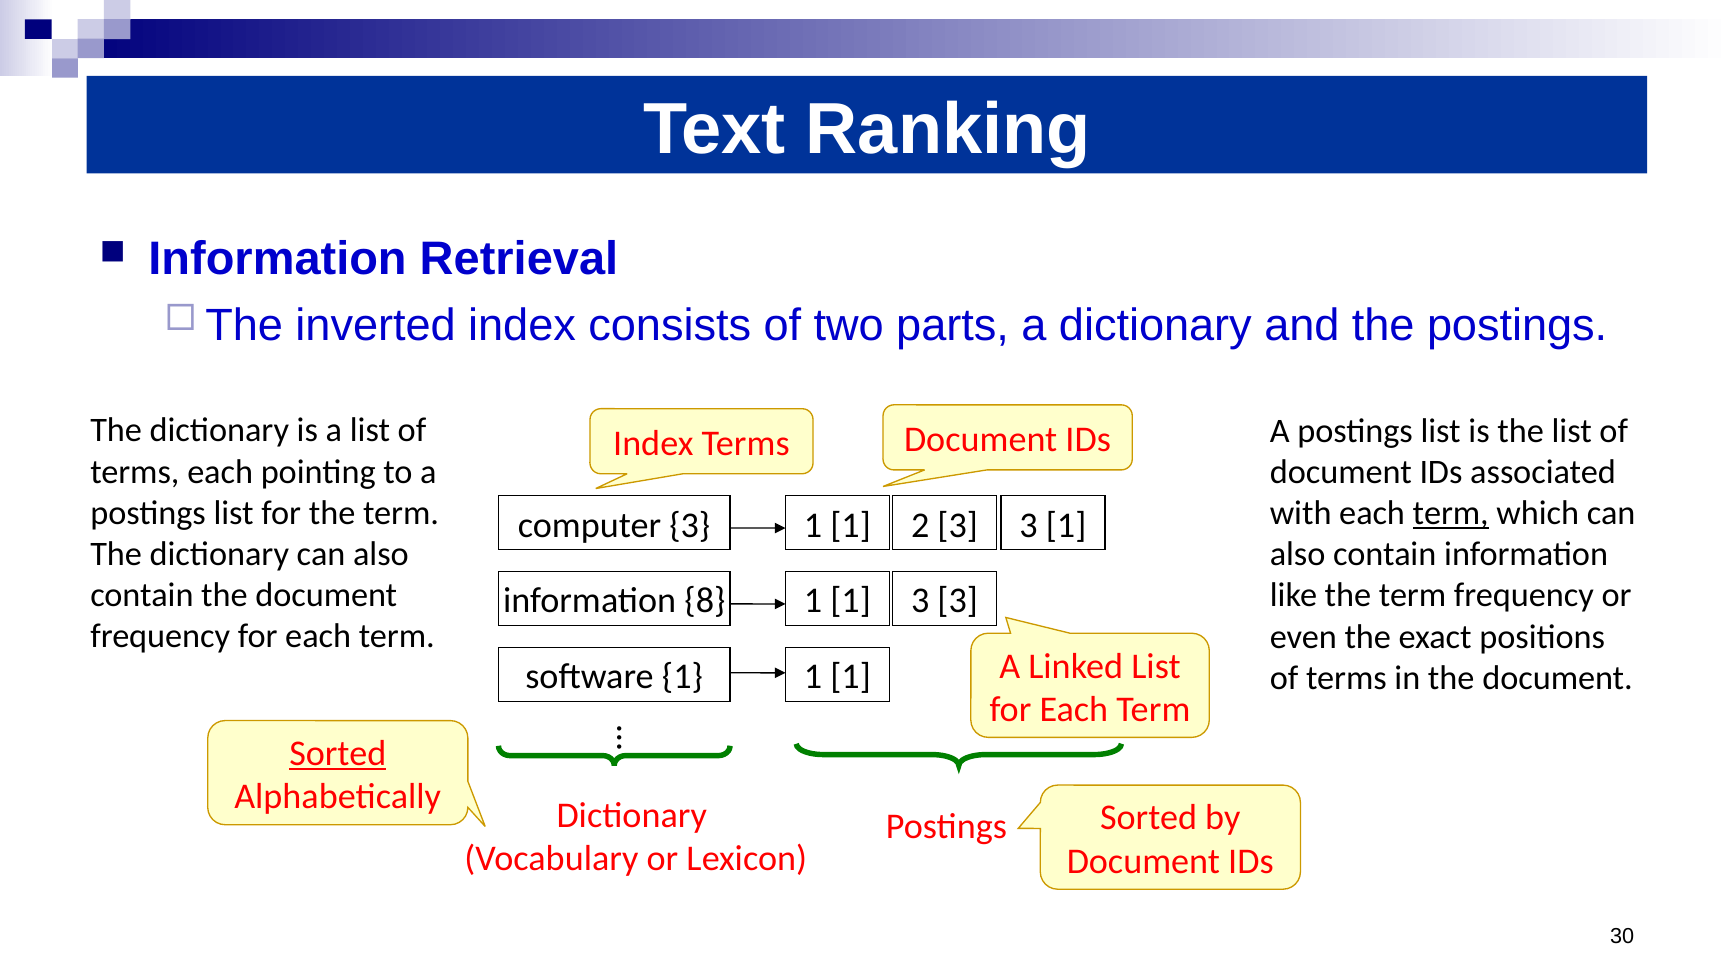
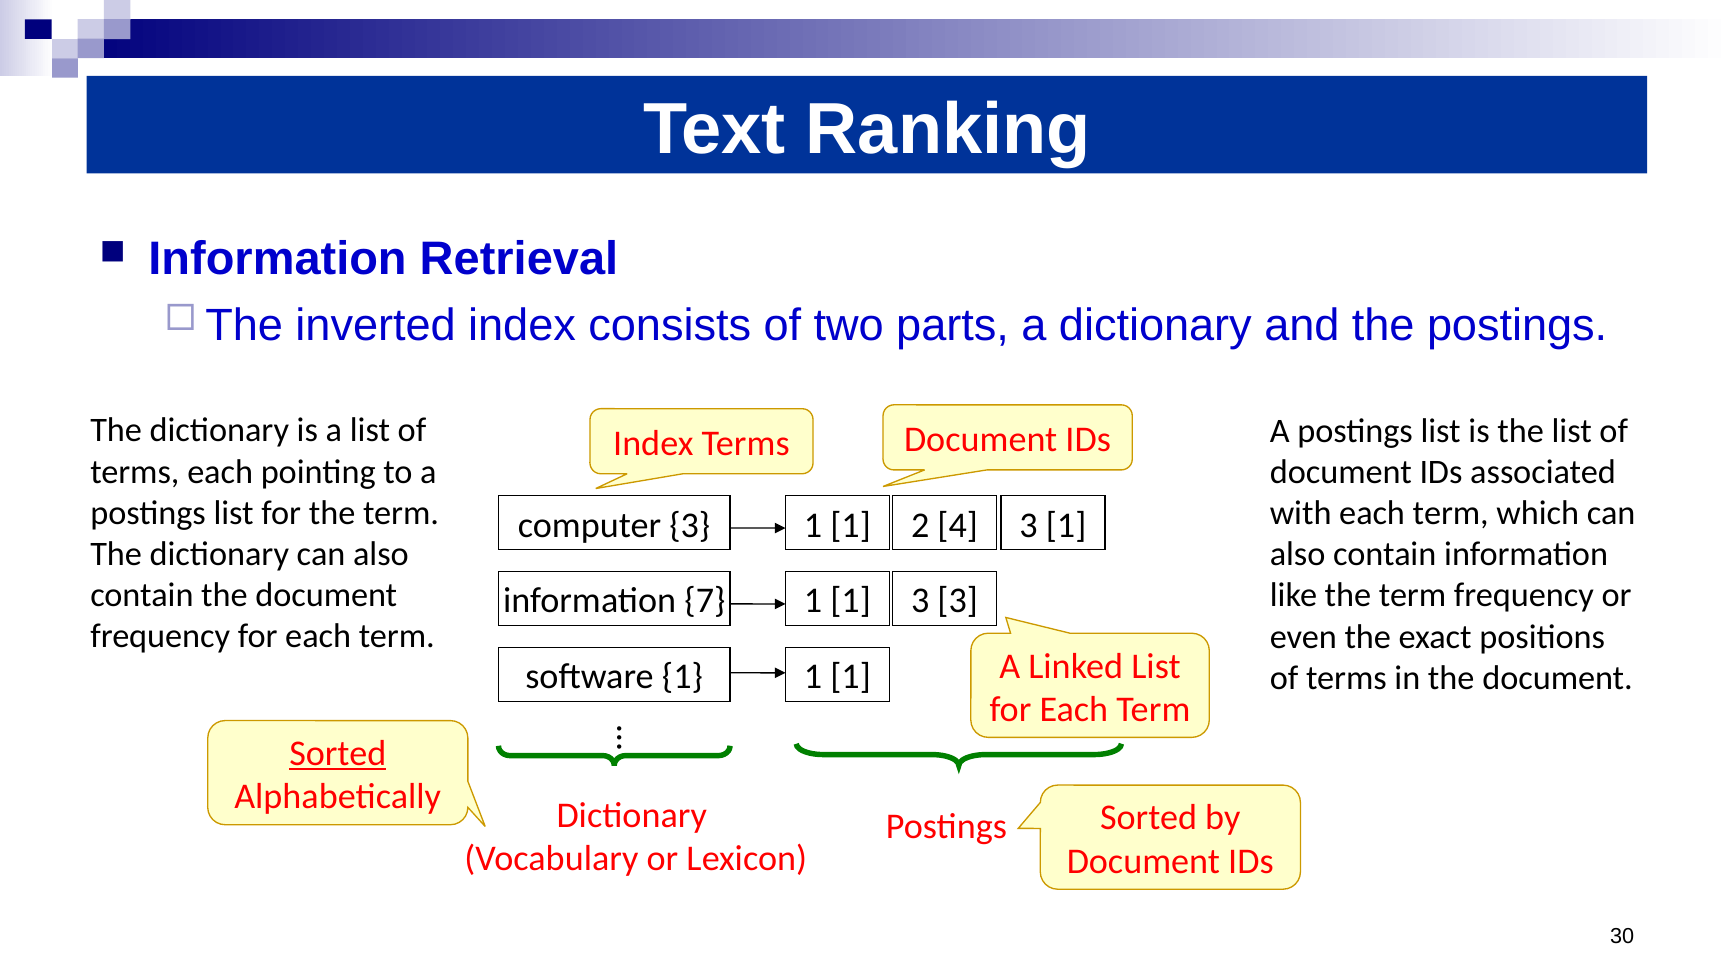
term underline: present -> none (1451, 513)
2 3: 3 -> 4 (958, 525)
8: 8 -> 7 (705, 601)
